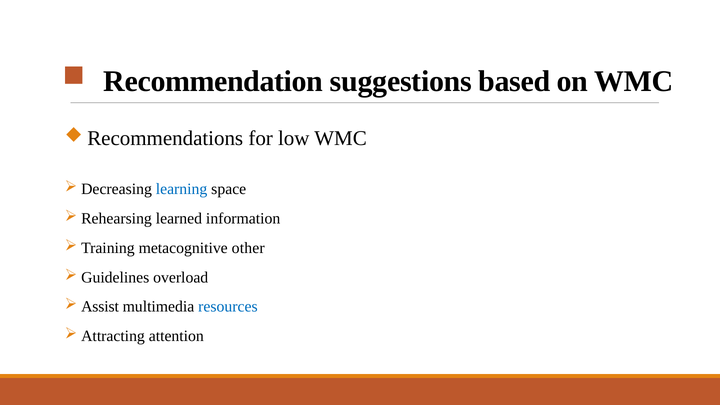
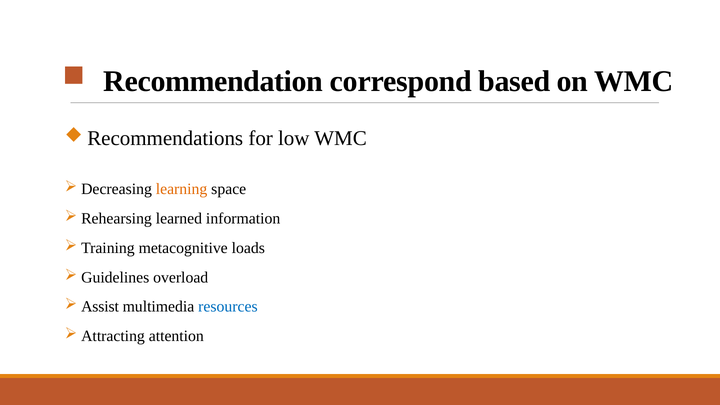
suggestions: suggestions -> correspond (401, 81)
learning colour: blue -> orange (182, 189)
other: other -> loads (248, 248)
